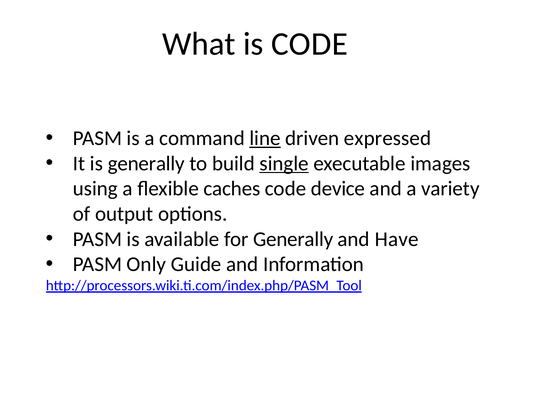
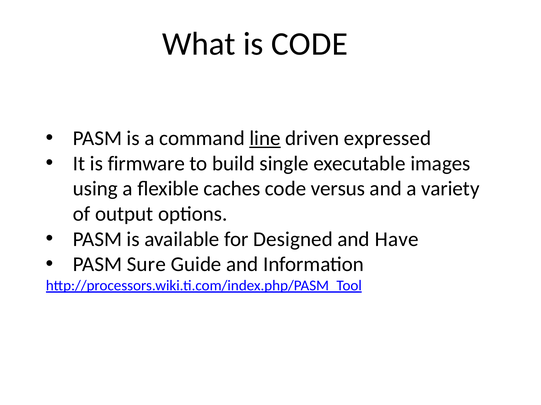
is generally: generally -> firmware (146, 164)
single underline: present -> none (284, 164)
device: device -> versus (338, 189)
for Generally: Generally -> Designed (293, 240)
Only: Only -> Sure (146, 265)
